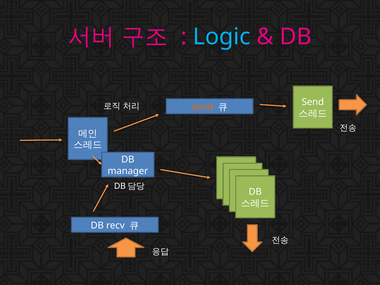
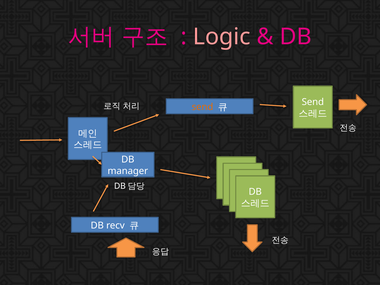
Logic colour: light blue -> pink (222, 37)
